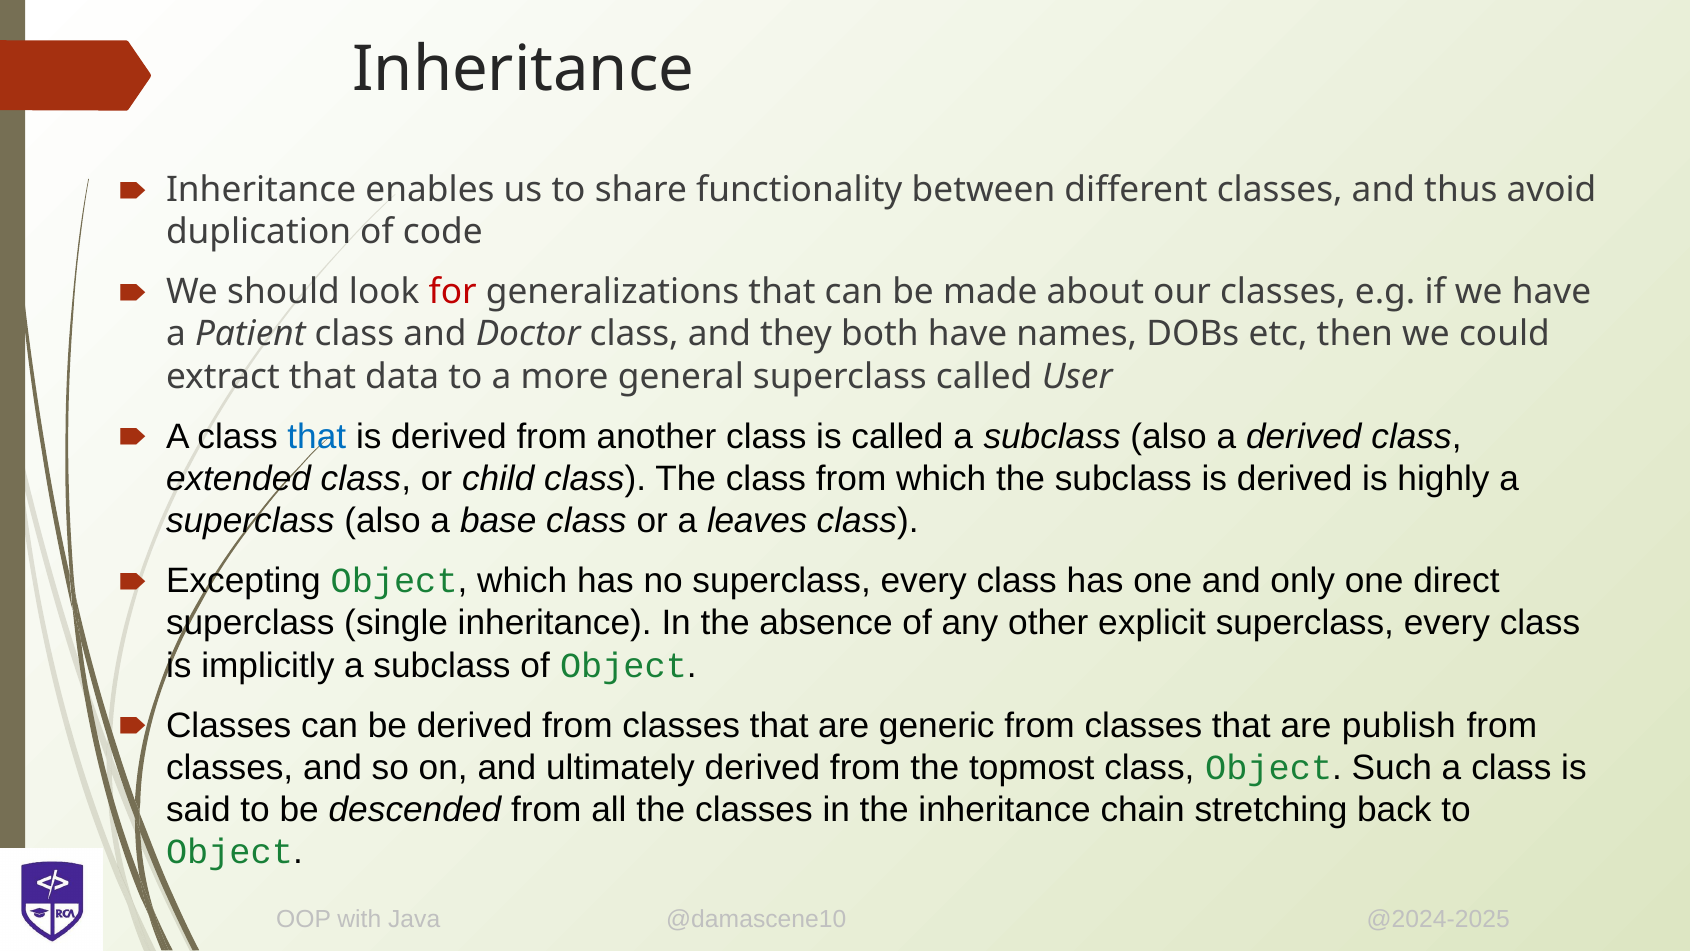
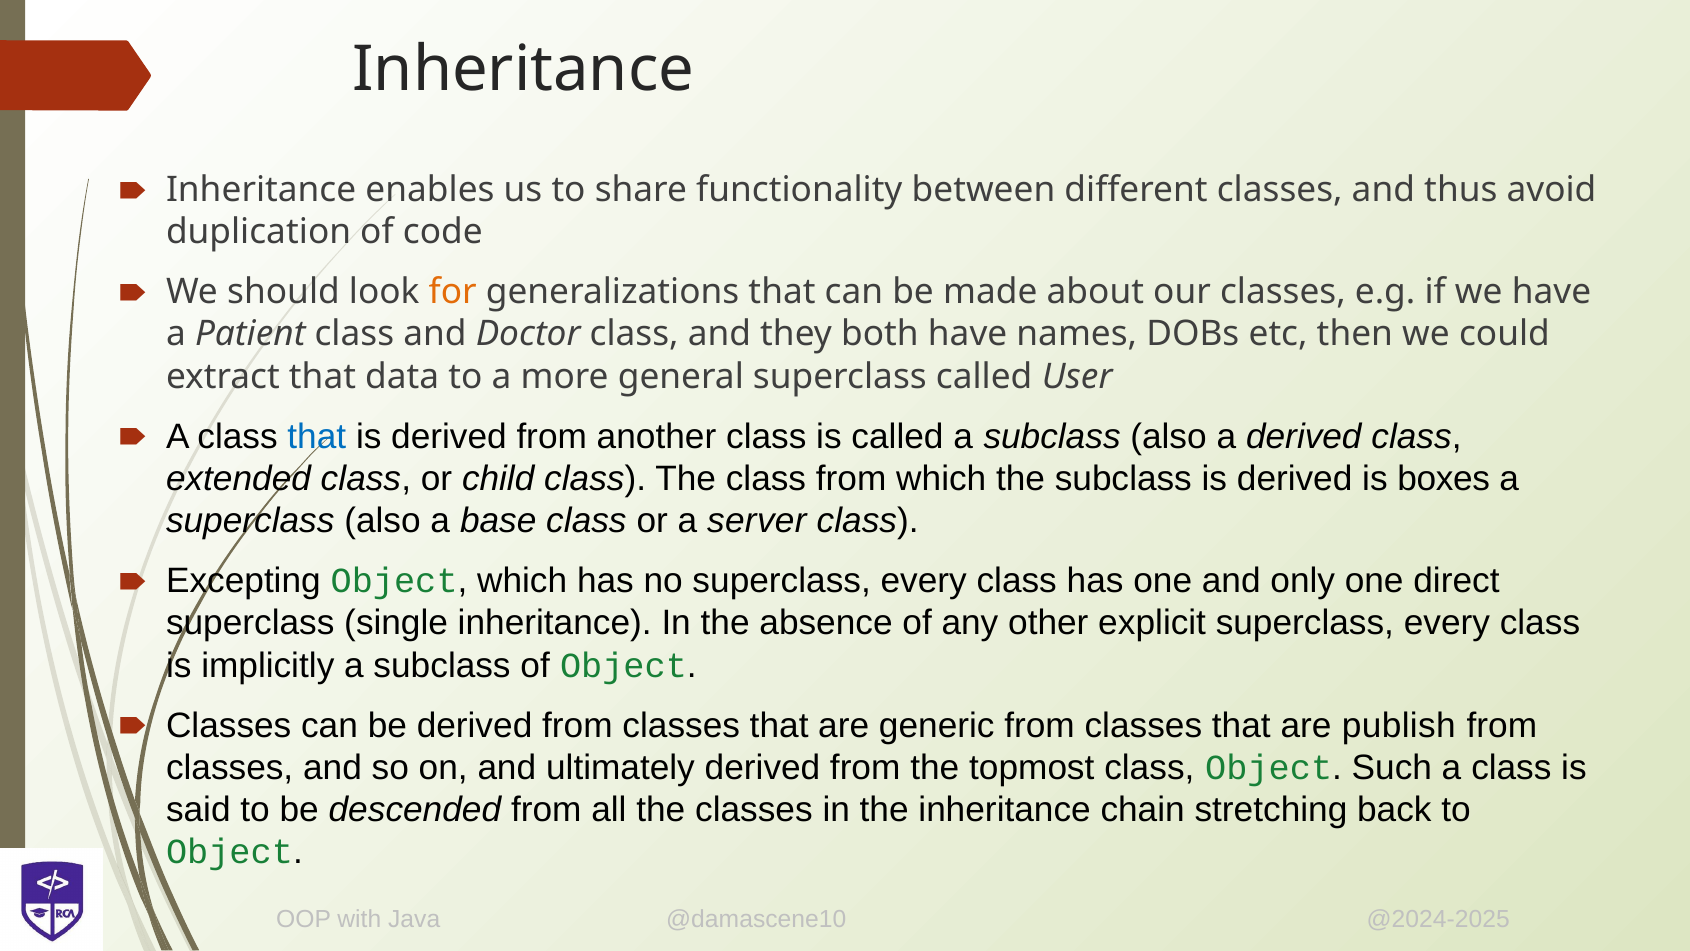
for colour: red -> orange (453, 292)
highly: highly -> boxes (1444, 479)
leaves: leaves -> server (757, 521)
